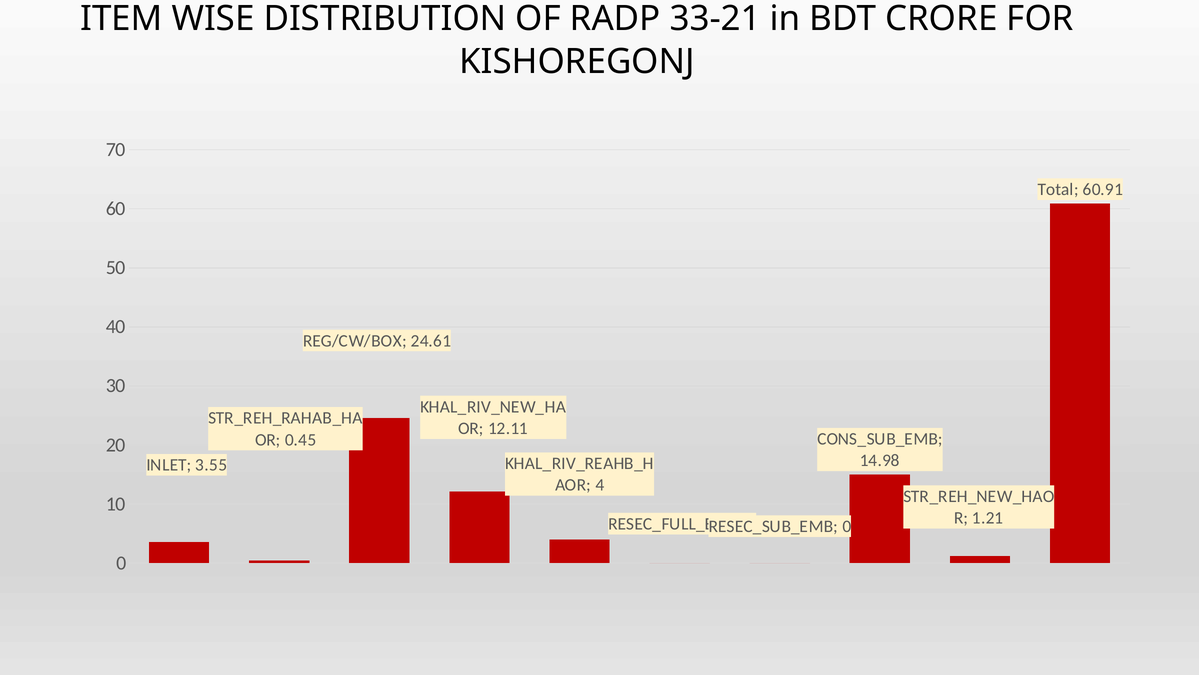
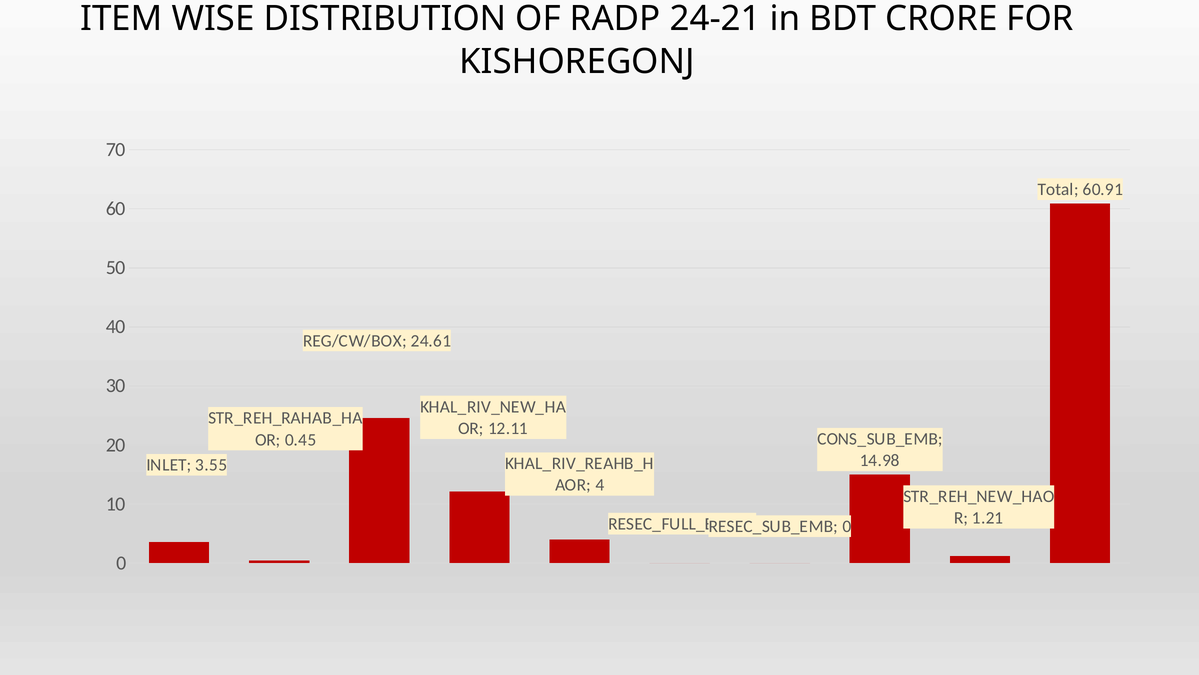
33-21: 33-21 -> 24-21 (715, 19)
